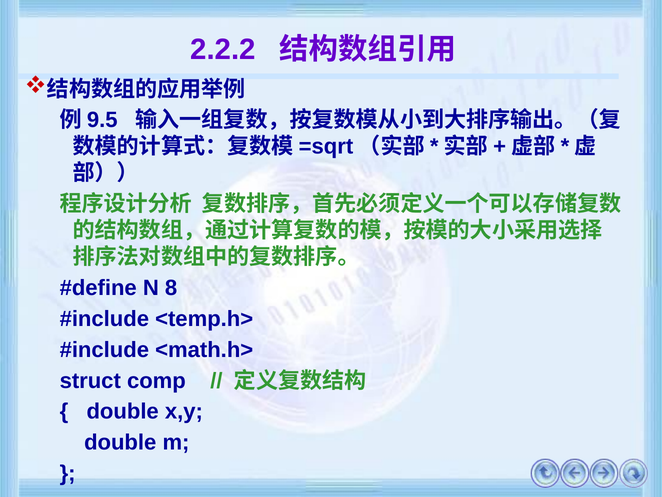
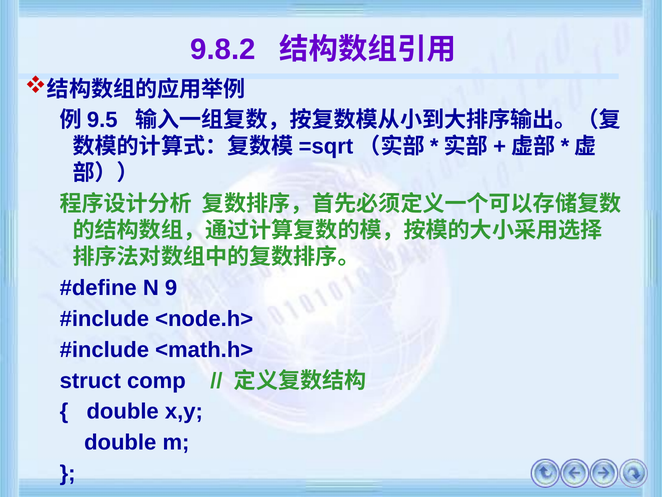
2.2.2: 2.2.2 -> 9.8.2 (223, 50)
8: 8 -> 9 (171, 288)
<temp.h>: <temp.h> -> <node.h> (204, 319)
